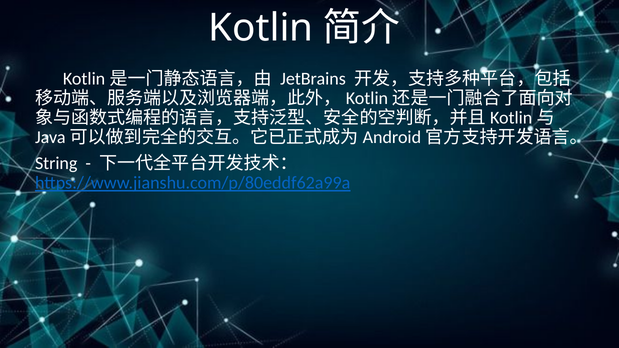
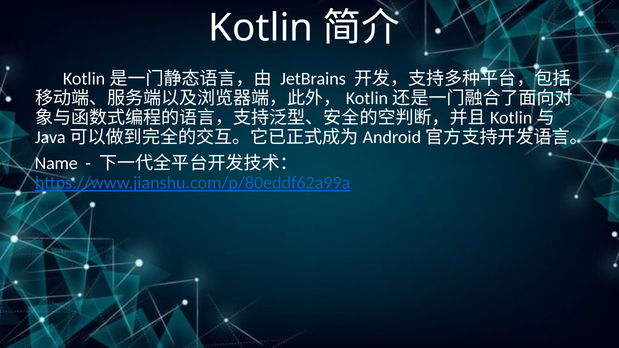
String: String -> Name (56, 163)
